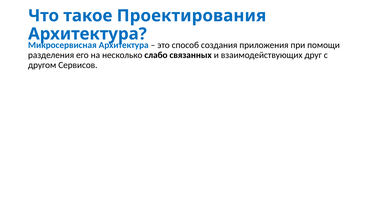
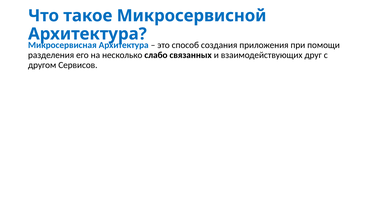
Проектирования: Проектирования -> Микросервисной (192, 16)
